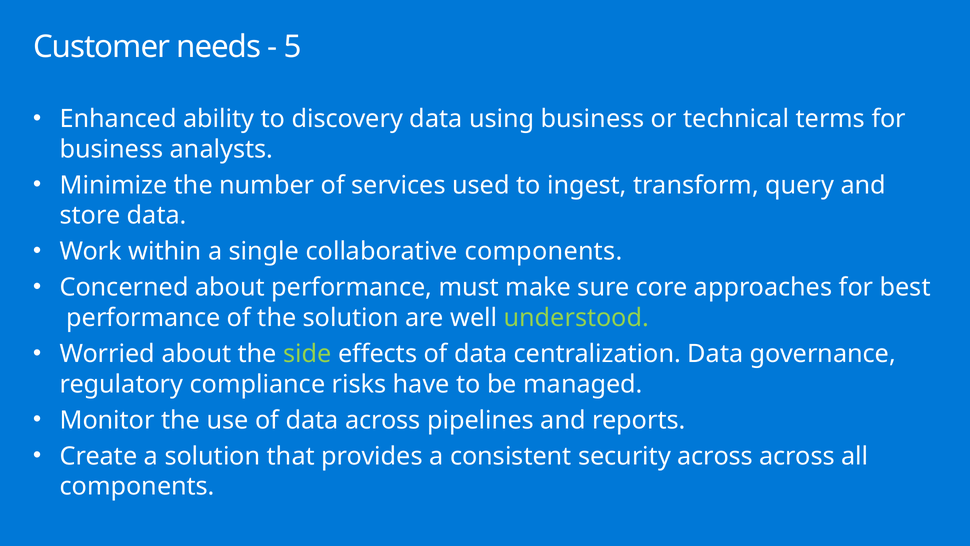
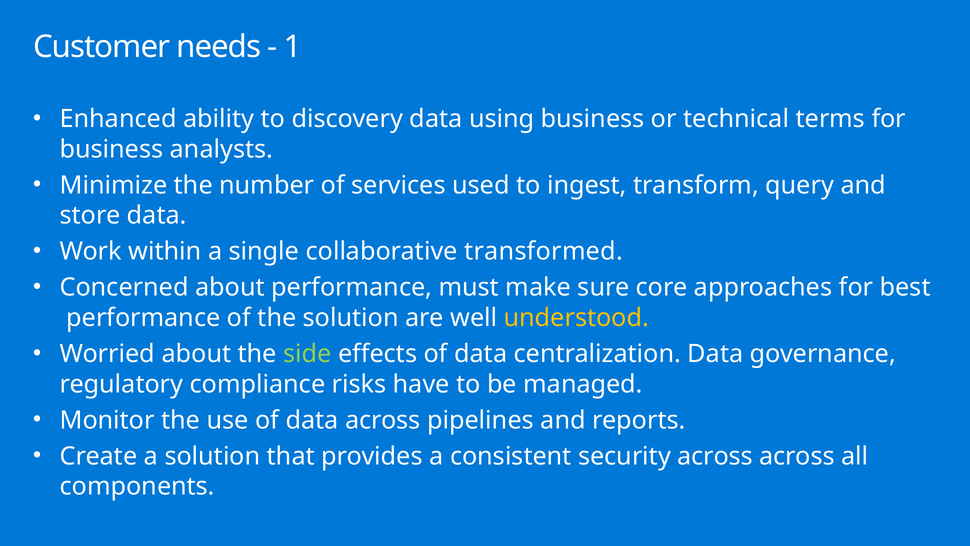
5: 5 -> 1 (292, 47)
collaborative components: components -> transformed (544, 251)
understood colour: light green -> yellow (576, 318)
